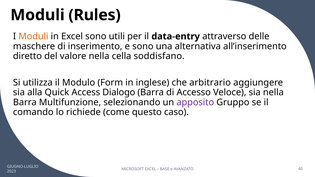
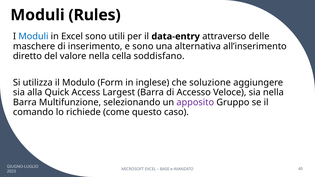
Moduli colour: orange -> blue (33, 36)
arbitrario: arbitrario -> soluzione (210, 83)
Dialogo: Dialogo -> Largest (119, 93)
